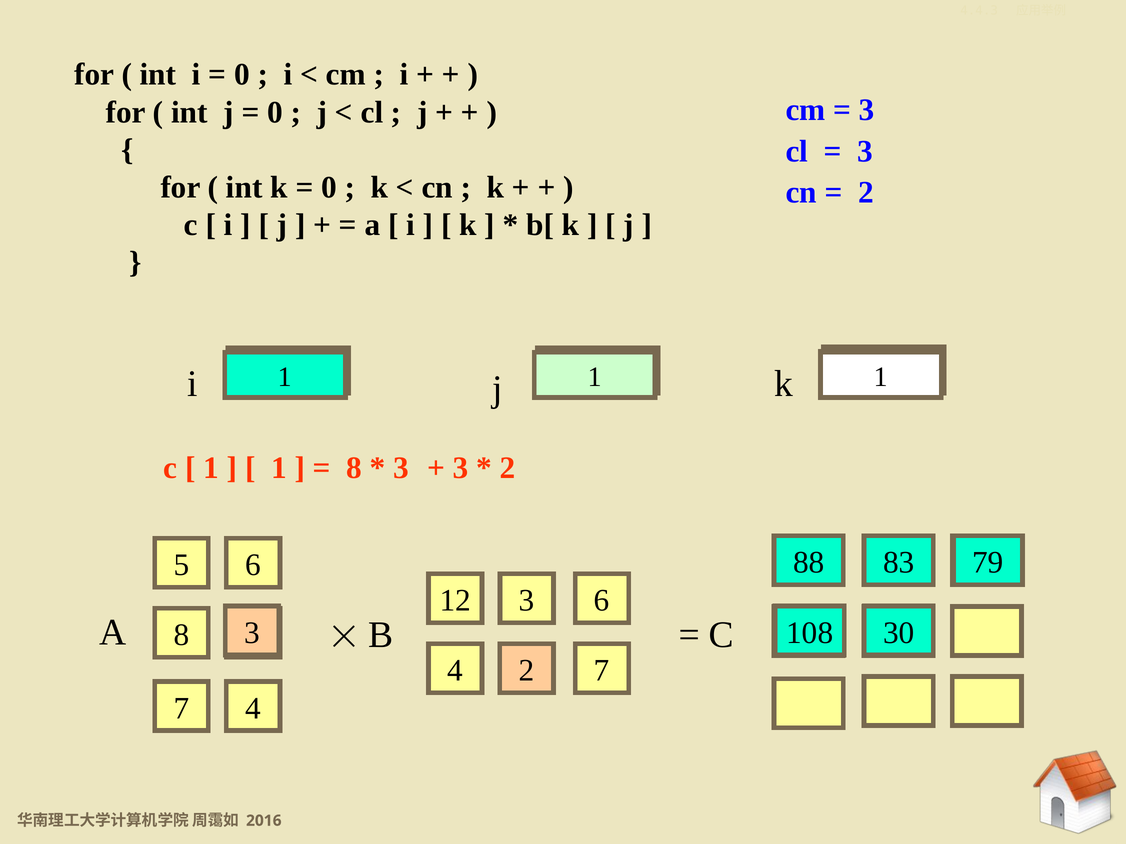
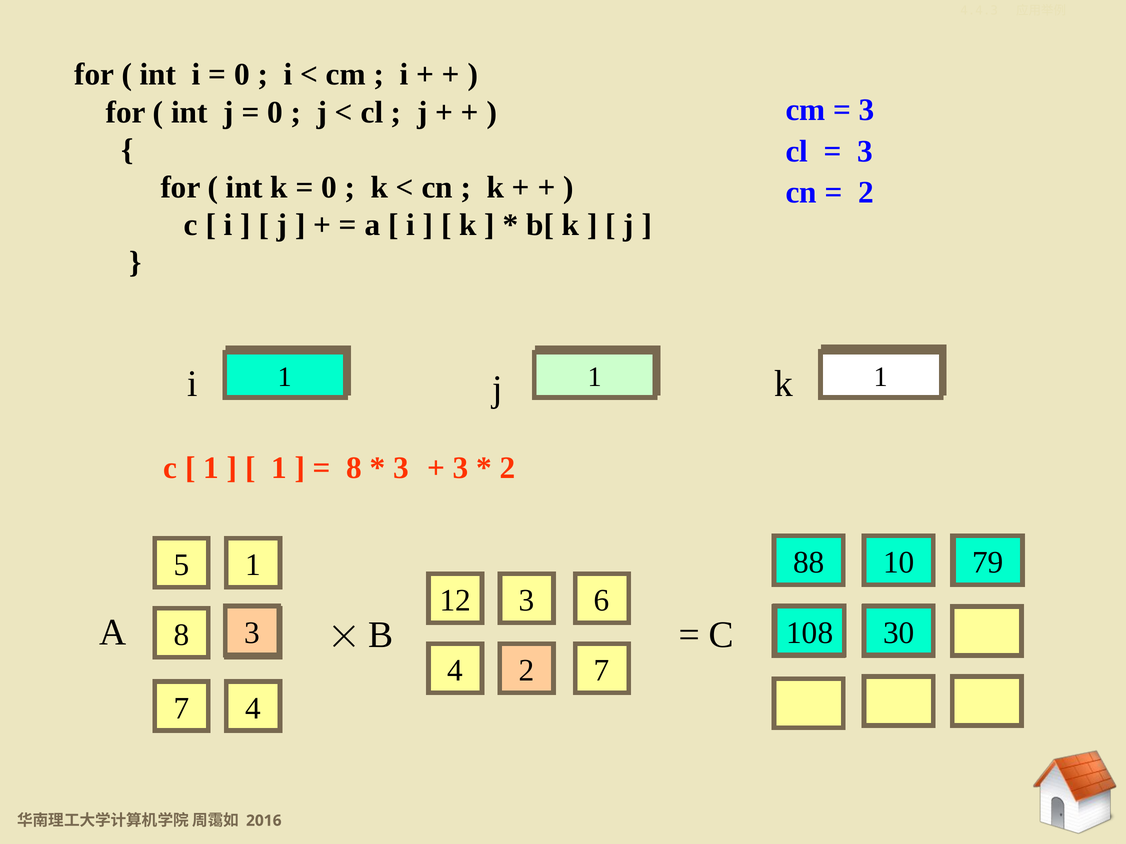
83: 83 -> 10 (899, 563)
5 6: 6 -> 1 (253, 565)
